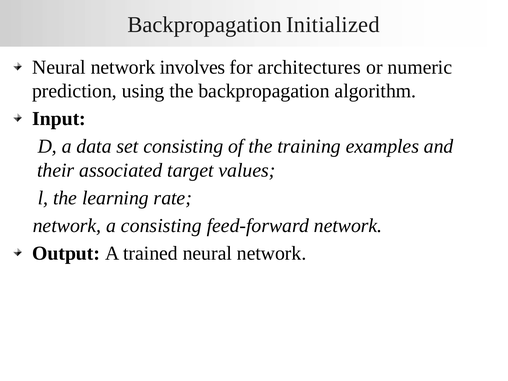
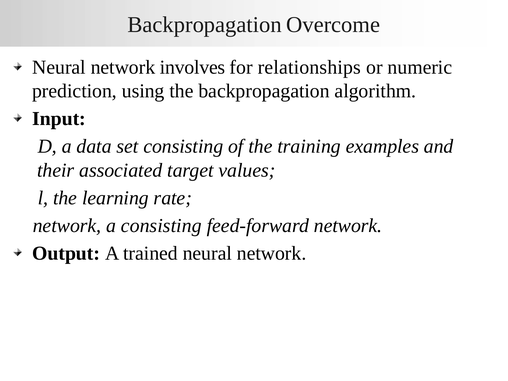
Initialized: Initialized -> Overcome (333, 25)
architectures: architectures -> relationships (309, 67)
